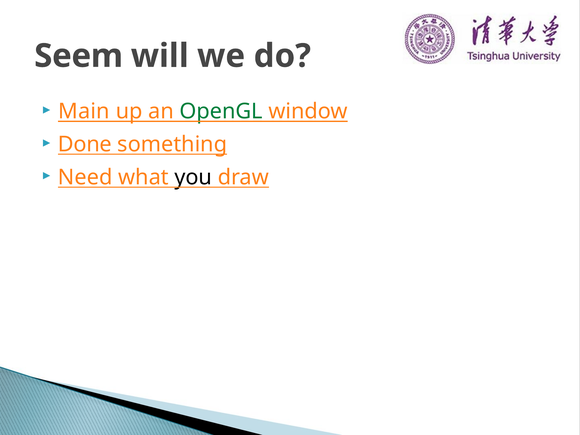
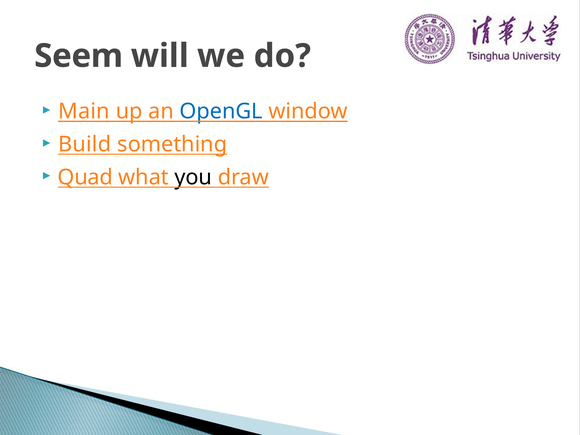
OpenGL colour: green -> blue (221, 111)
Done: Done -> Build (85, 144)
Need: Need -> Quad (85, 177)
